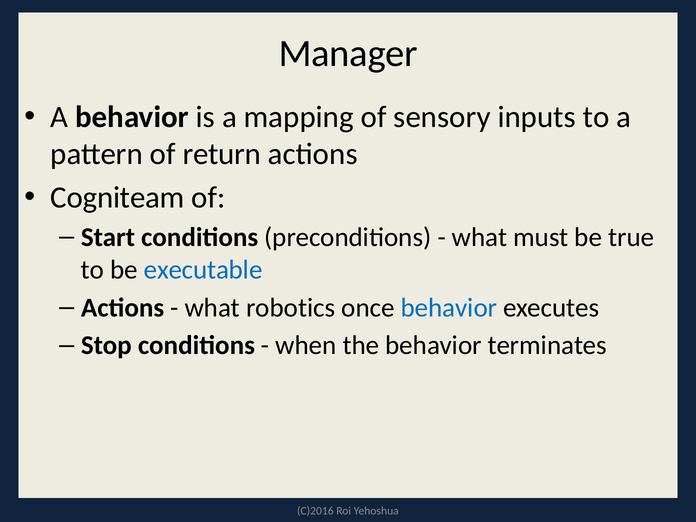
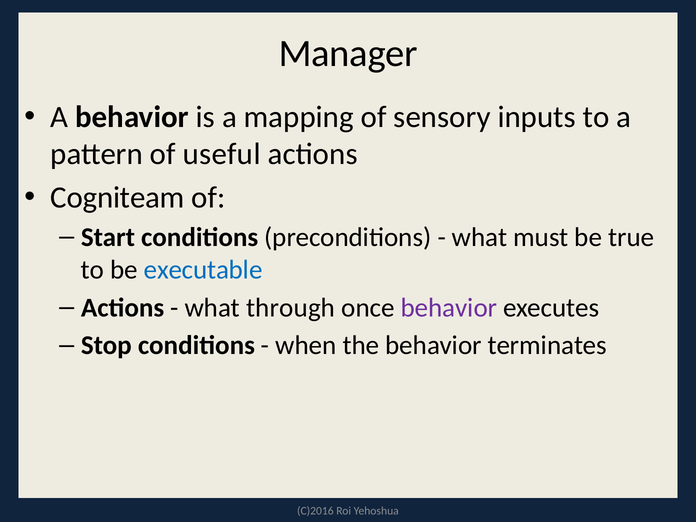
return: return -> useful (222, 154)
robotics: robotics -> through (291, 308)
behavior colour: blue -> purple (449, 308)
